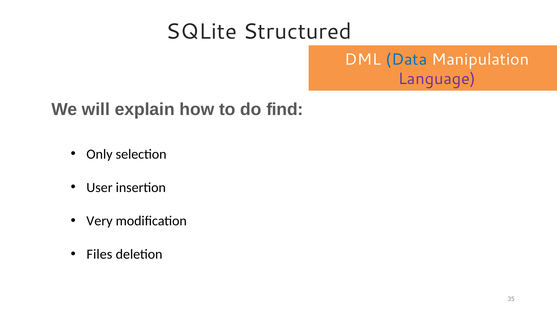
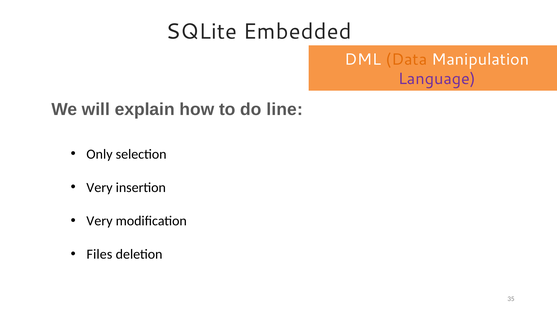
Structured: Structured -> Embedded (297, 32)
Data colour: blue -> orange (406, 59)
find: find -> line (285, 110)
User: User -> Very (99, 188)
